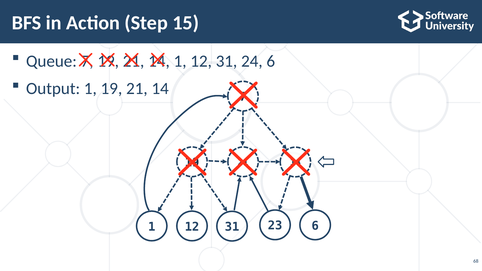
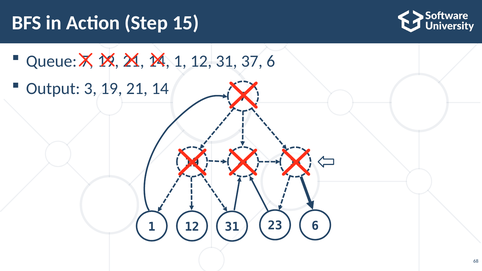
24: 24 -> 37 (252, 61)
Output 1: 1 -> 3 (90, 89)
